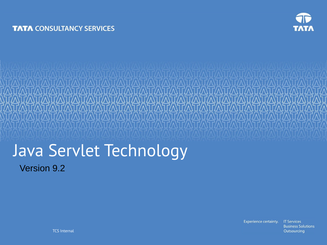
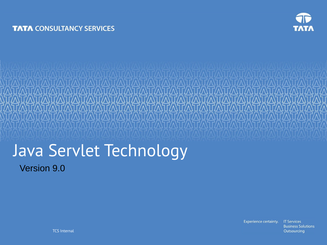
9.2: 9.2 -> 9.0 (59, 168)
